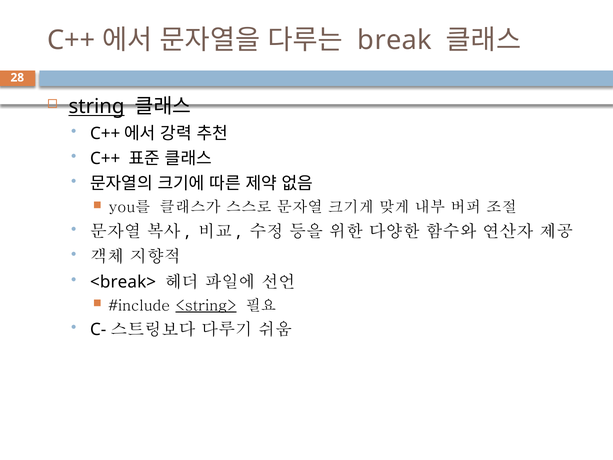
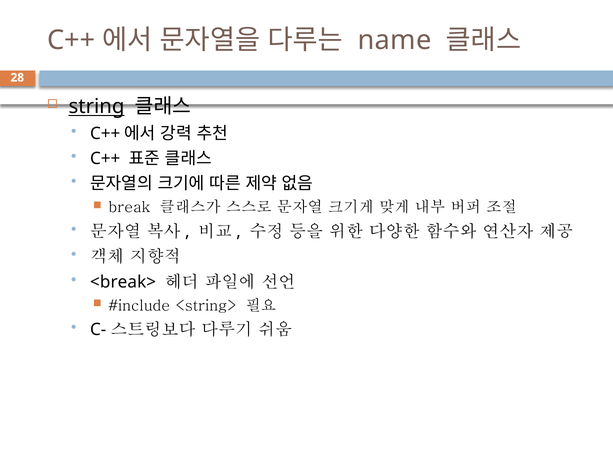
break: break -> name (395, 40)
you를: you를 -> break (129, 207)
<string> underline: present -> none (206, 305)
